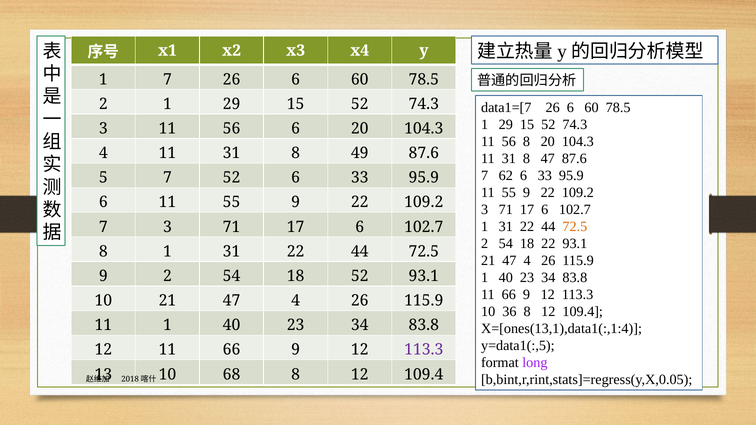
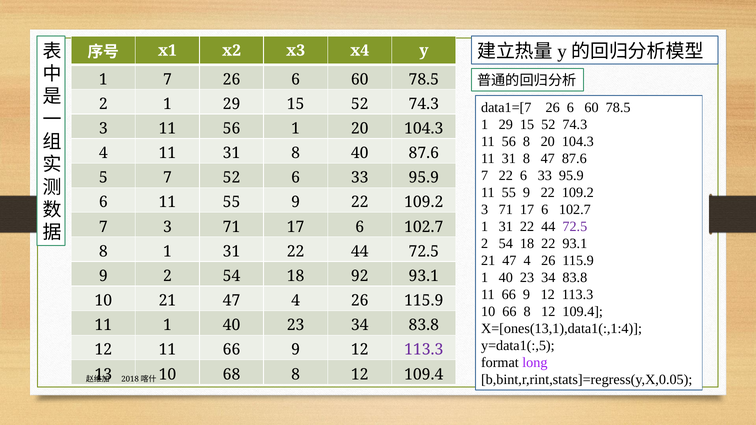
56 6: 6 -> 1 (296, 129)
8 49: 49 -> 40 (360, 153)
7 62: 62 -> 22 (506, 176)
72.5 colour: orange -> purple (575, 227)
18 52: 52 -> 92 (360, 276)
10 36: 36 -> 66 (509, 312)
